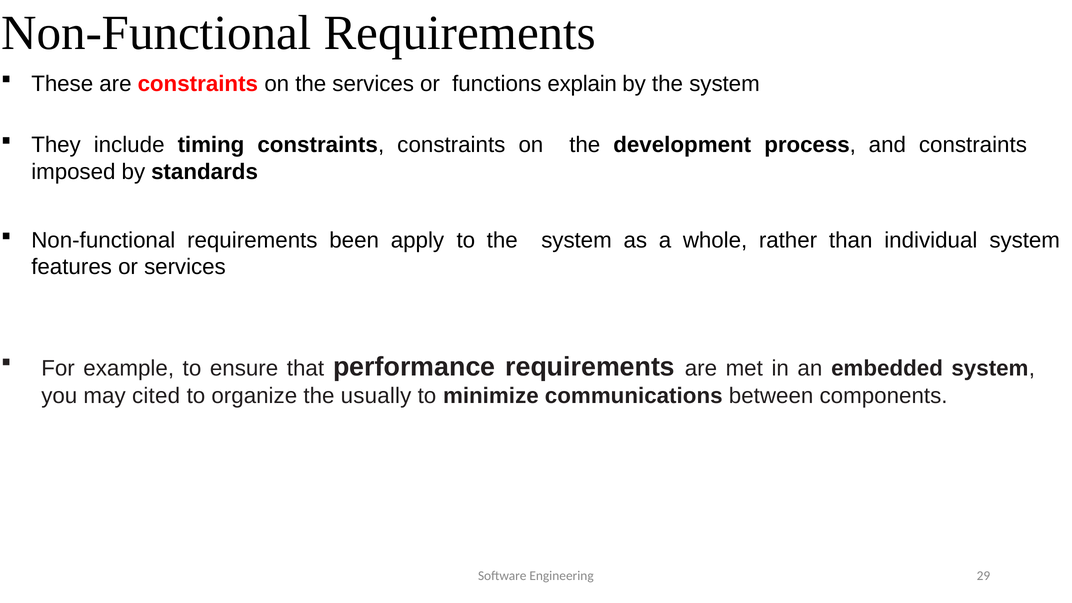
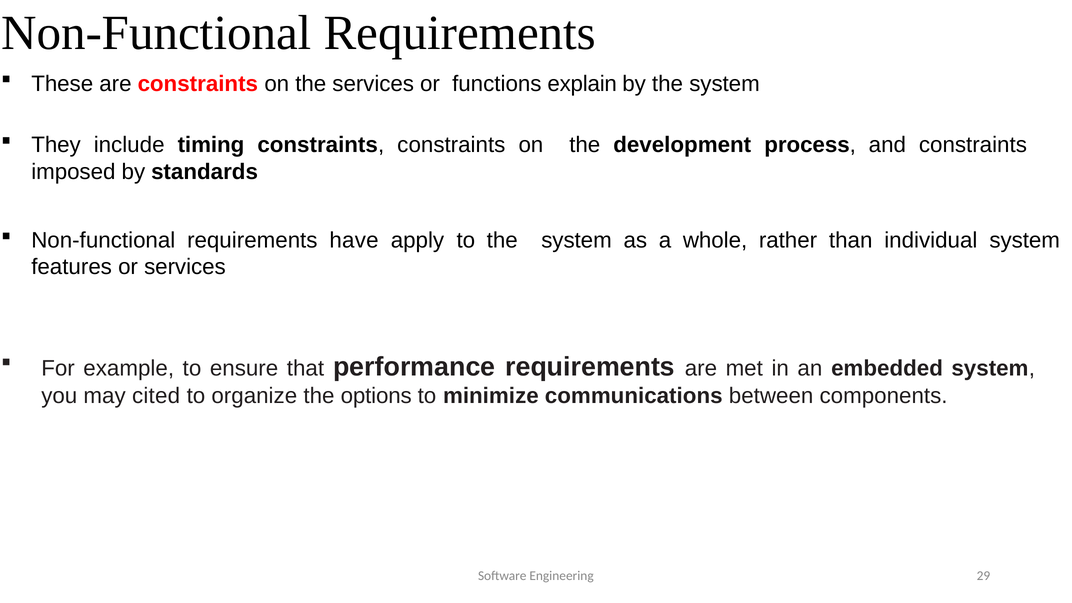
been: been -> have (354, 240)
usually: usually -> options (376, 396)
